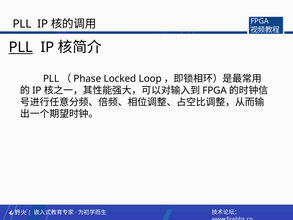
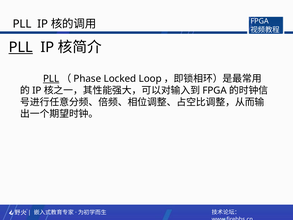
PLL underline: none -> present (51, 79)
